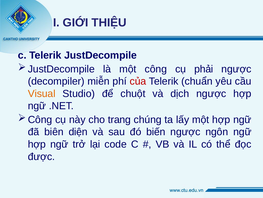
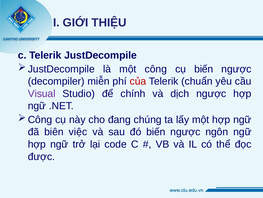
cụ phải: phải -> biến (204, 69)
Visual colour: orange -> purple (42, 93)
chuột: chuột -> chính (133, 93)
trang: trang -> đang (119, 119)
diện: diện -> việc (78, 131)
